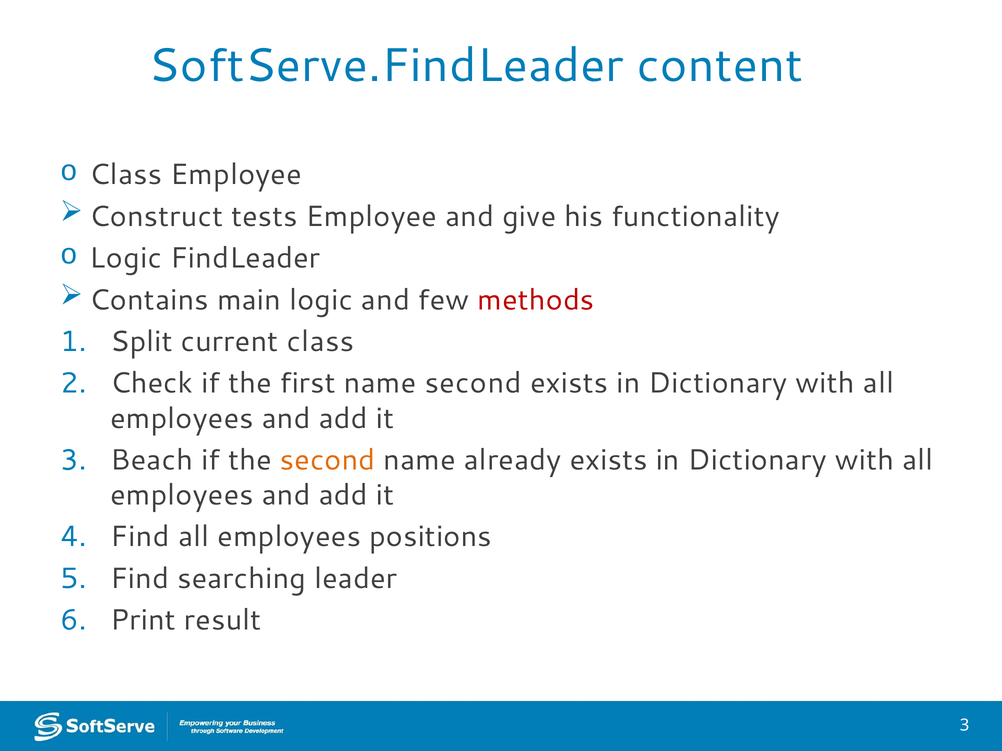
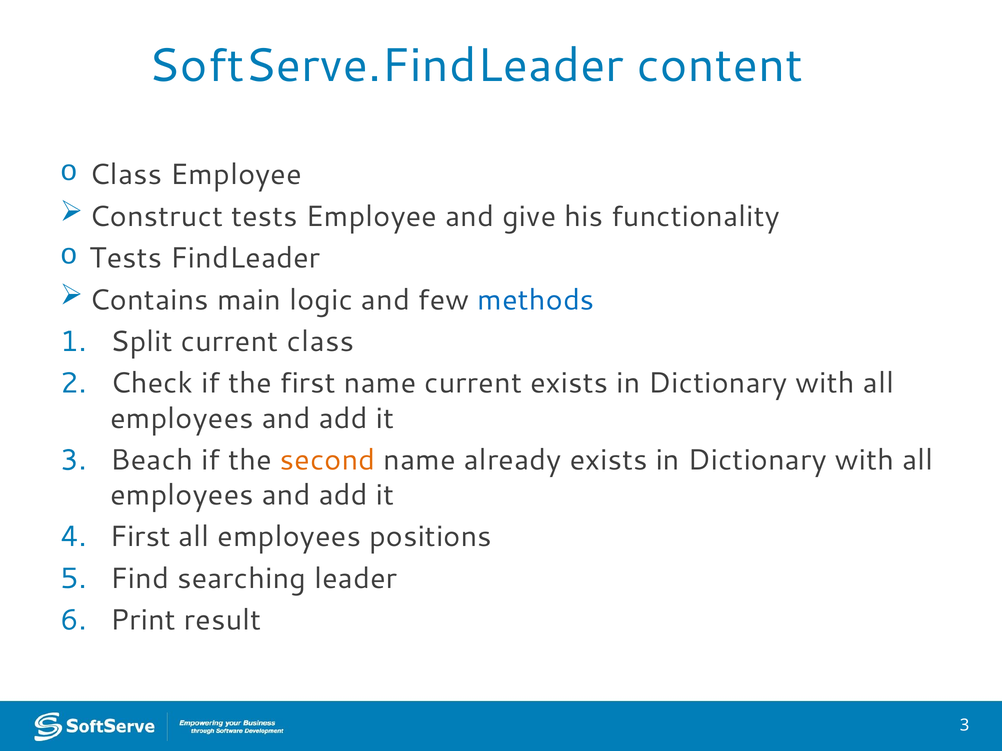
Logic: Logic -> Tests (126, 258)
methods colour: red -> blue (536, 300)
name second: second -> current (473, 384)
Find: Find -> First (140, 537)
